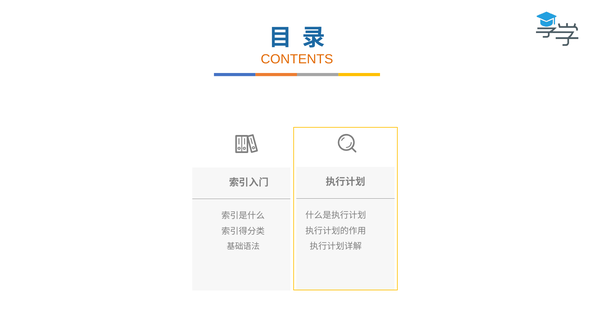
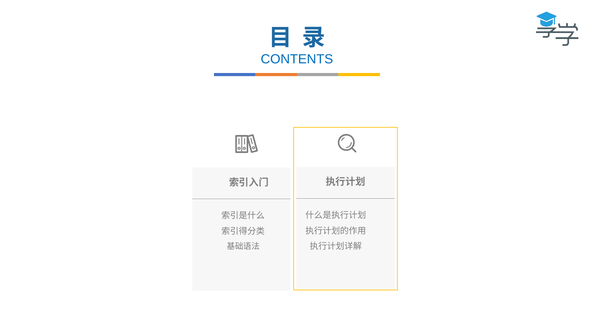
CONTENTS colour: orange -> blue (297, 59)
